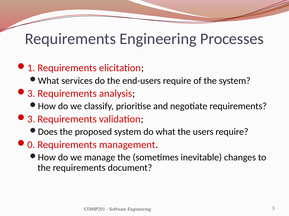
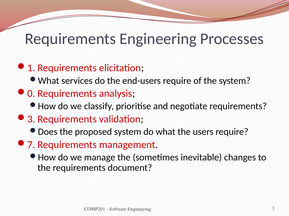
3: 3 -> 0 (31, 94)
0: 0 -> 7 (31, 145)
